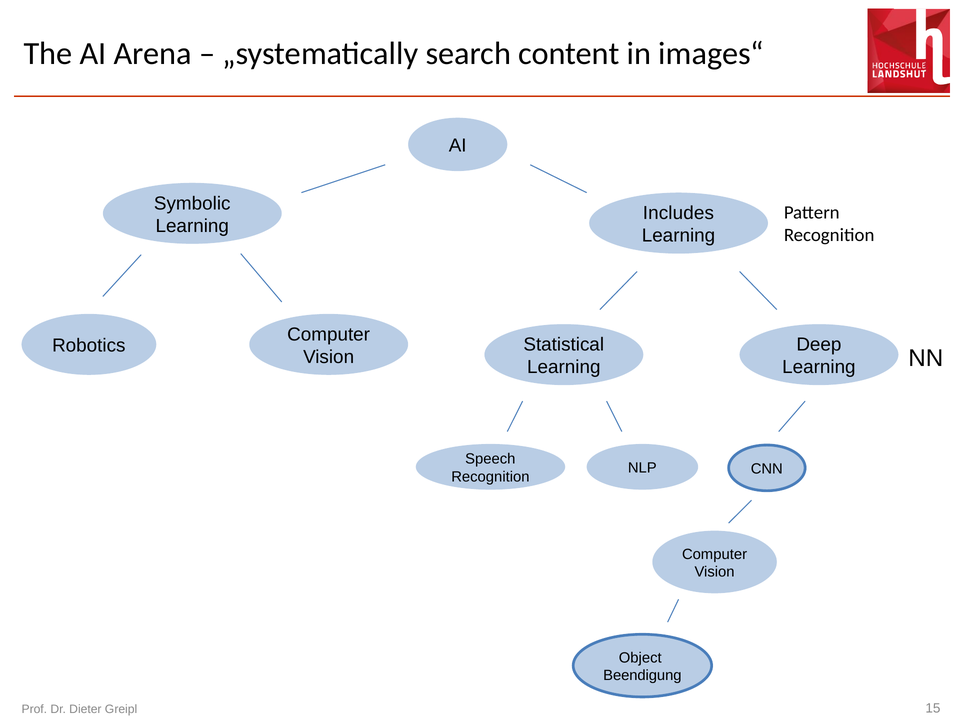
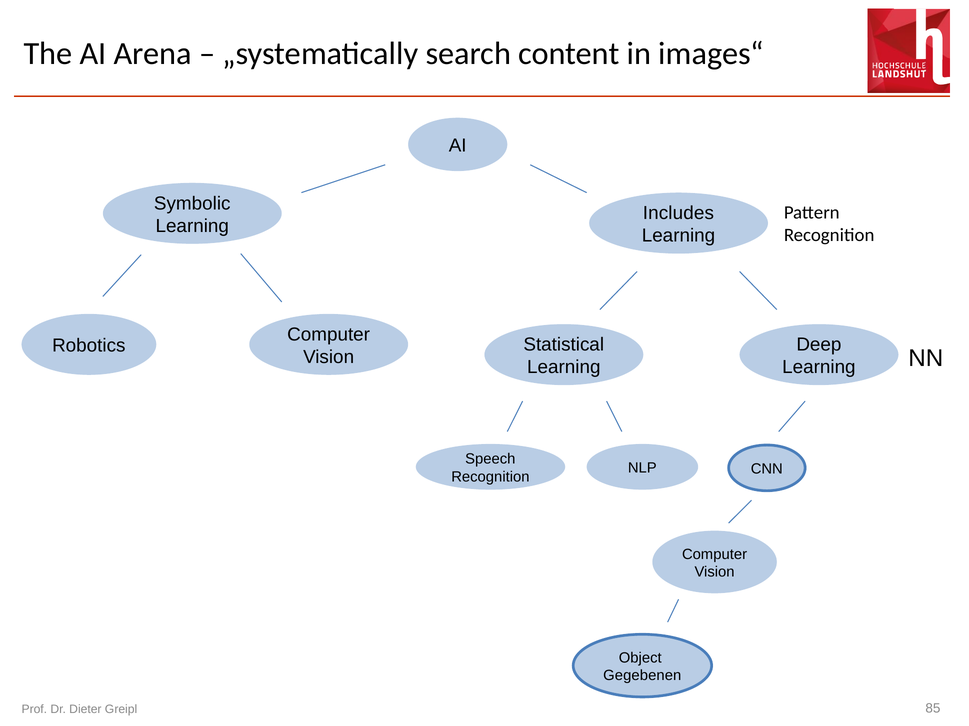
Beendigung: Beendigung -> Gegebenen (642, 676)
15: 15 -> 85 (933, 709)
